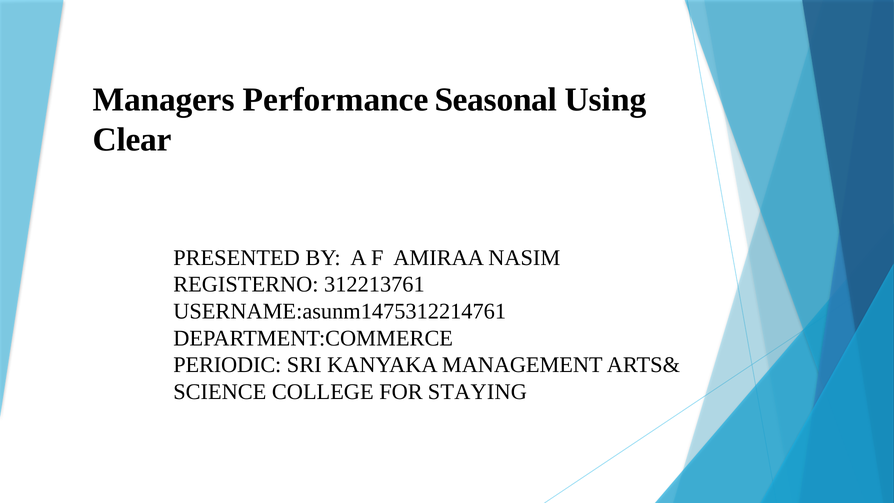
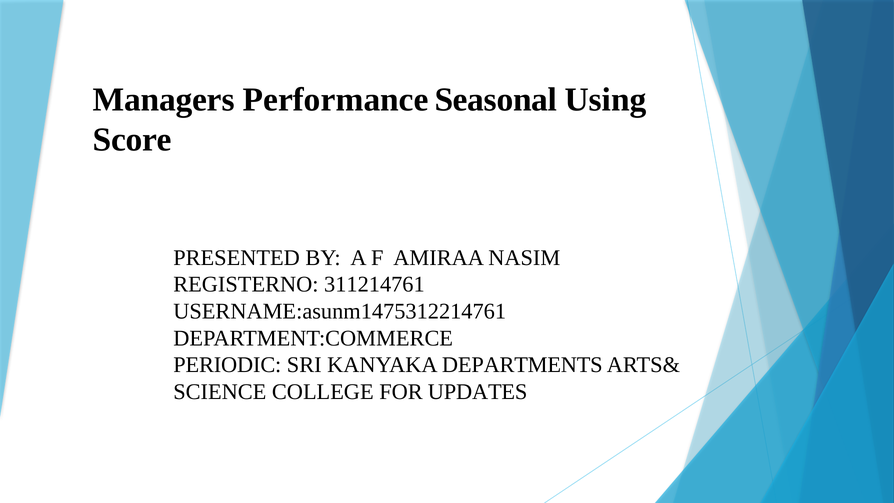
Clear: Clear -> Score (132, 140)
312213761: 312213761 -> 311214761 (374, 285)
MANAGEMENT: MANAGEMENT -> DEPARTMENTS (522, 365)
STAYING: STAYING -> UPDATES (478, 392)
